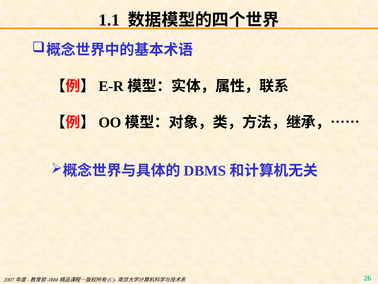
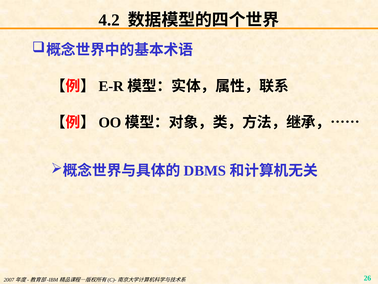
1.1: 1.1 -> 4.2 (109, 20)
